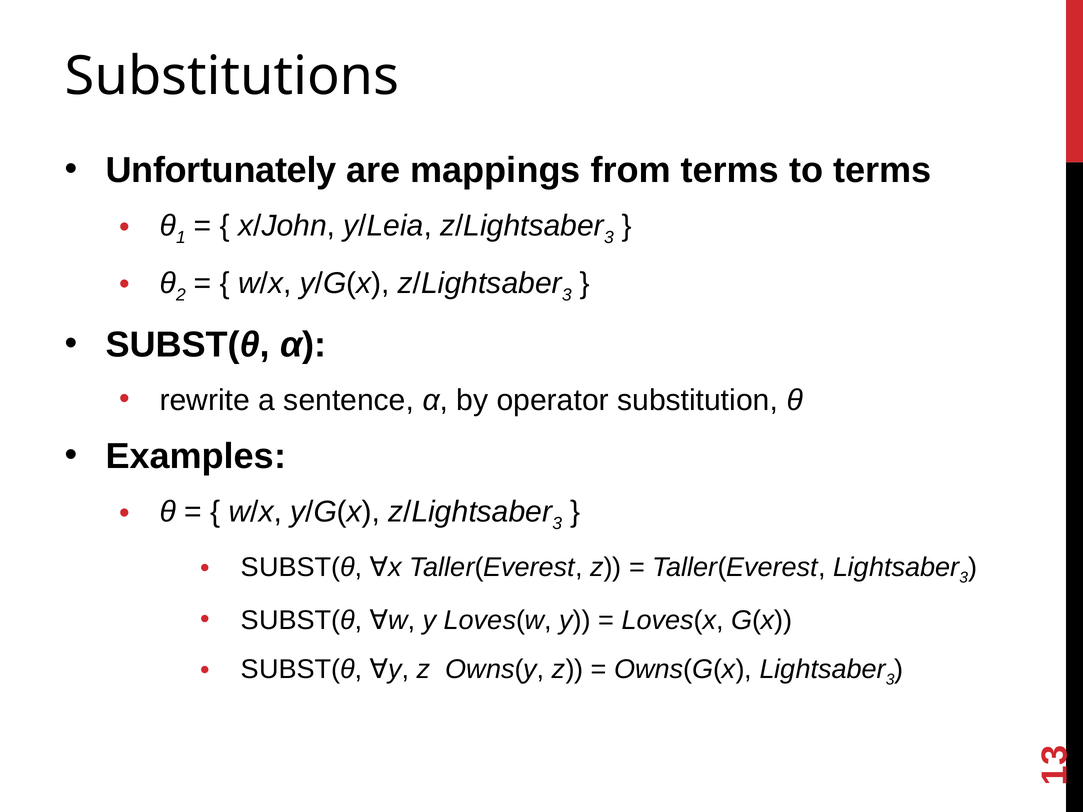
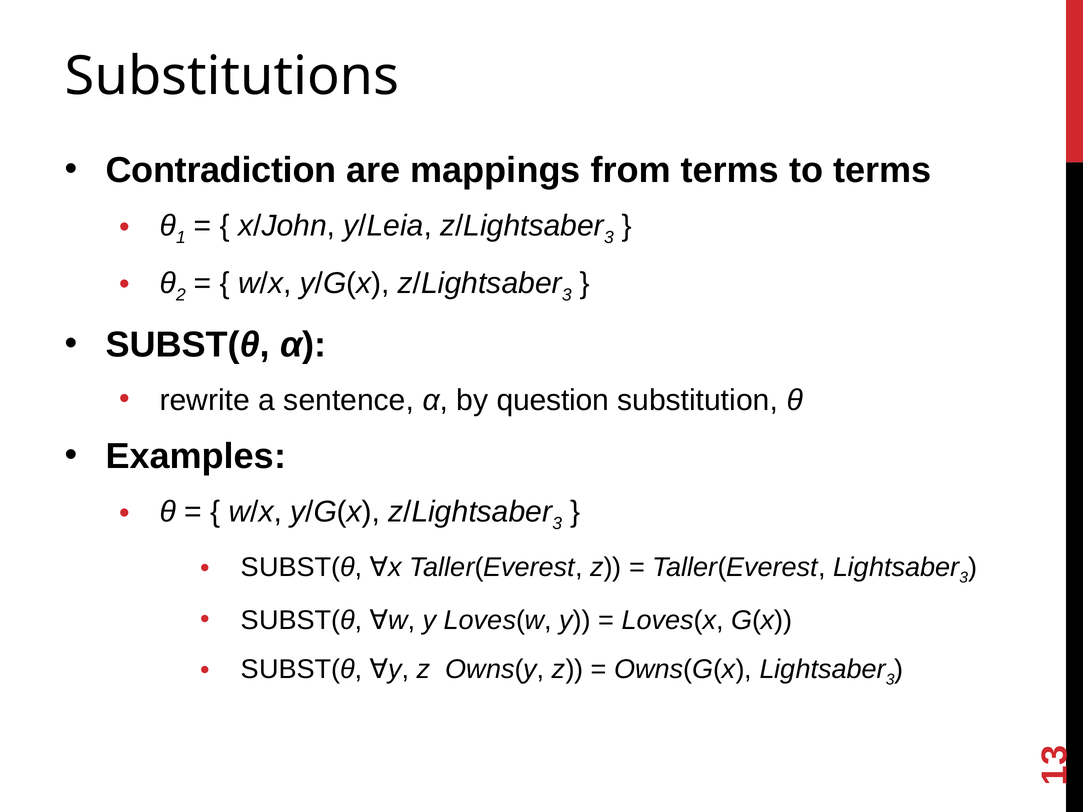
Unfortunately: Unfortunately -> Contradiction (221, 171)
operator: operator -> question (553, 400)
